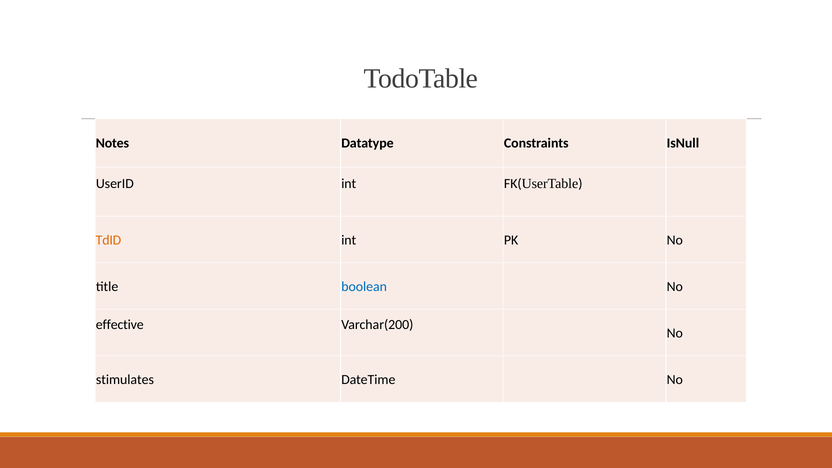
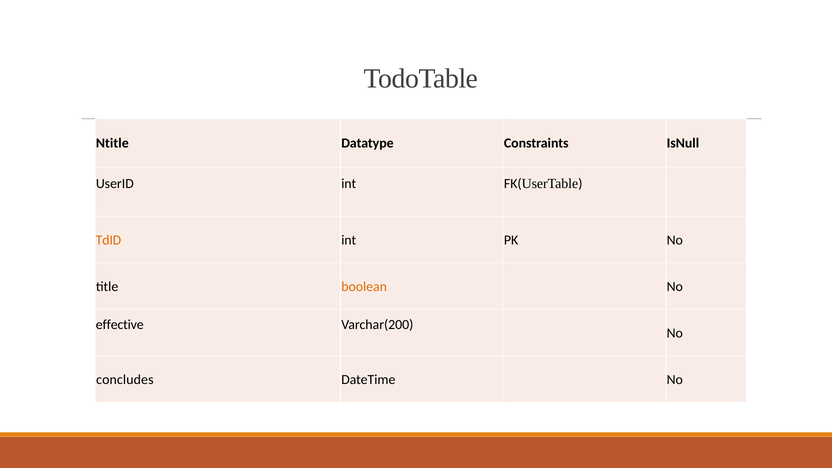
Notes: Notes -> Ntitle (112, 143)
boolean colour: blue -> orange (364, 286)
stimulates: stimulates -> concludes (125, 380)
